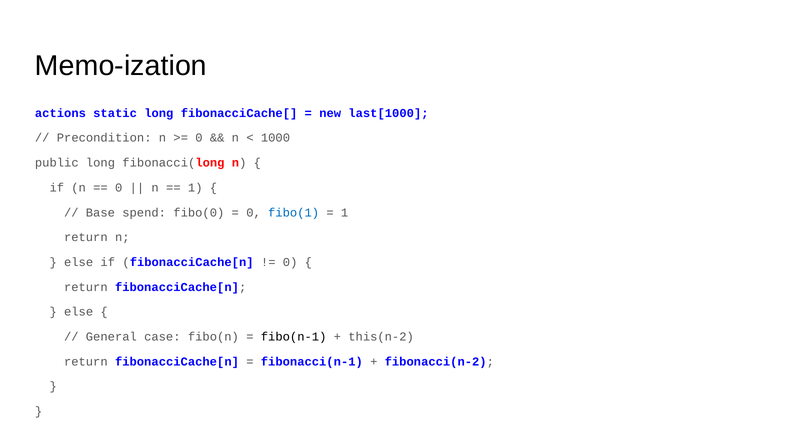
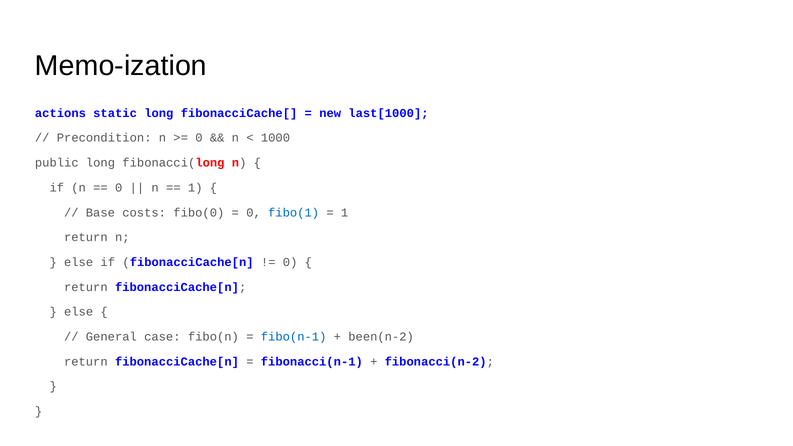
spend: spend -> costs (144, 213)
fibo(n-1 colour: black -> blue (294, 337)
this(n-2: this(n-2 -> been(n-2 (381, 337)
